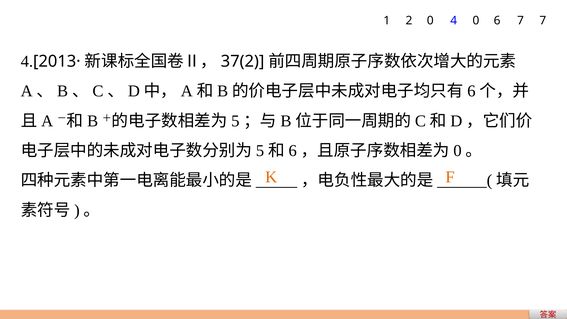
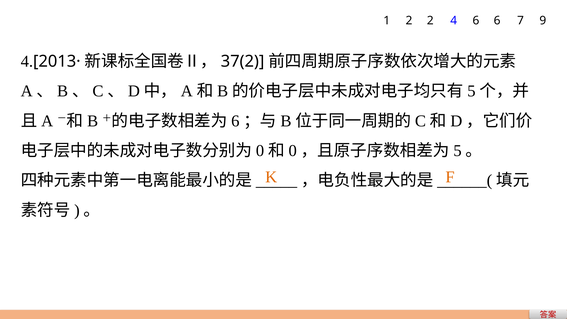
2 0: 0 -> 2 (430, 21)
4 0: 0 -> 6 (476, 21)
7 7: 7 -> 9 (543, 21)
6: 6 -> 5 (471, 91)
5: 5 -> 6 (235, 121)
5: 5 -> 0 (260, 151)
6: 6 -> 0 (293, 151)
0: 0 -> 5 (458, 151)
